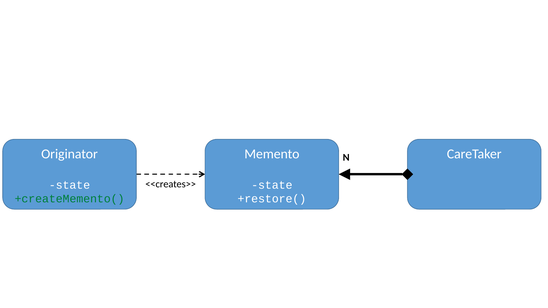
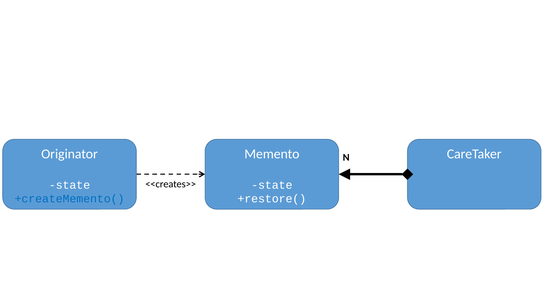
+createMemento( colour: green -> blue (70, 199)
